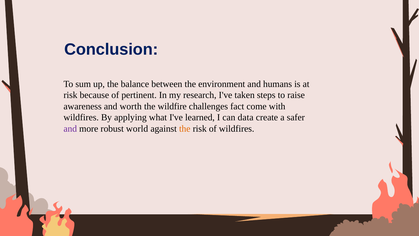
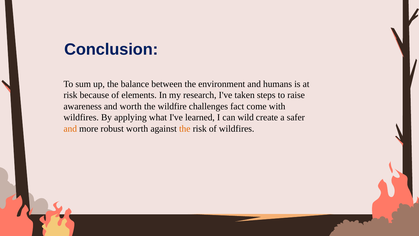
pertinent: pertinent -> elements (139, 95)
data: data -> wild (246, 117)
and colour: purple -> orange (70, 129)
robust world: world -> worth (137, 129)
